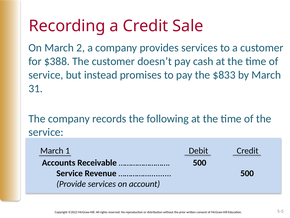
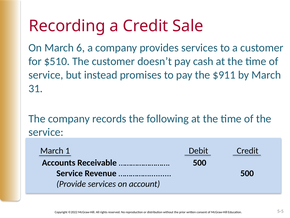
2: 2 -> 6 (81, 48)
$388: $388 -> $510 (57, 61)
$833: $833 -> $911 (224, 75)
